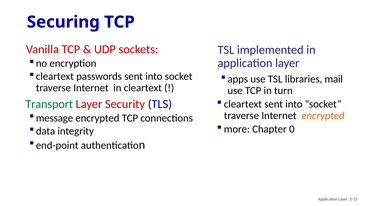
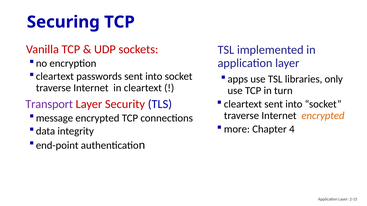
mail: mail -> only (334, 79)
Transport colour: green -> purple (49, 104)
0: 0 -> 4 (292, 129)
